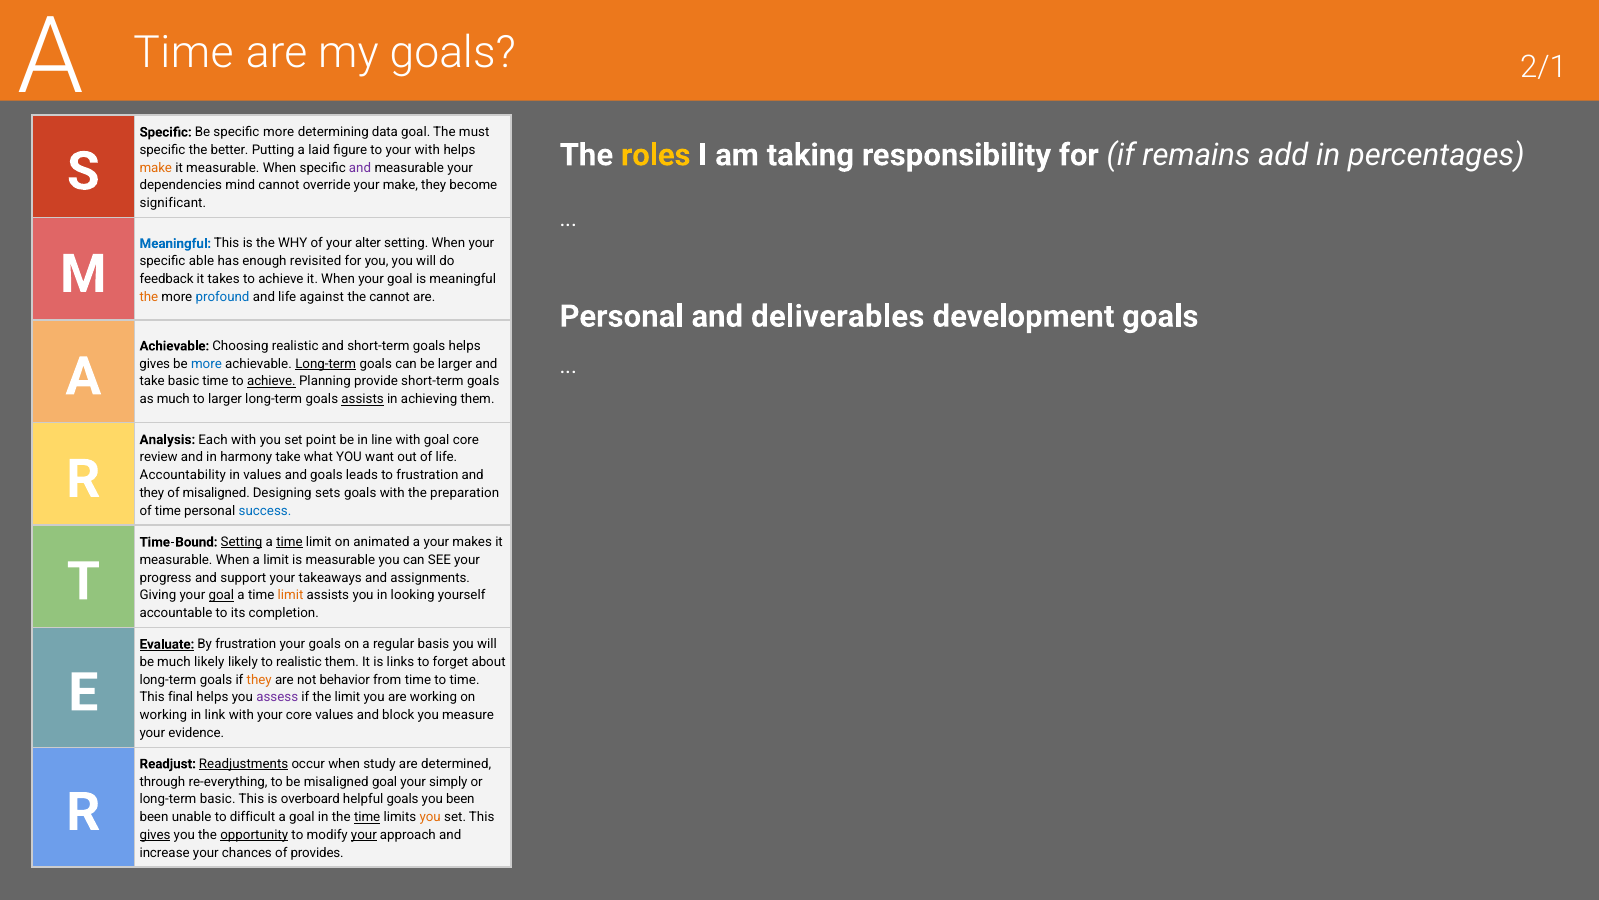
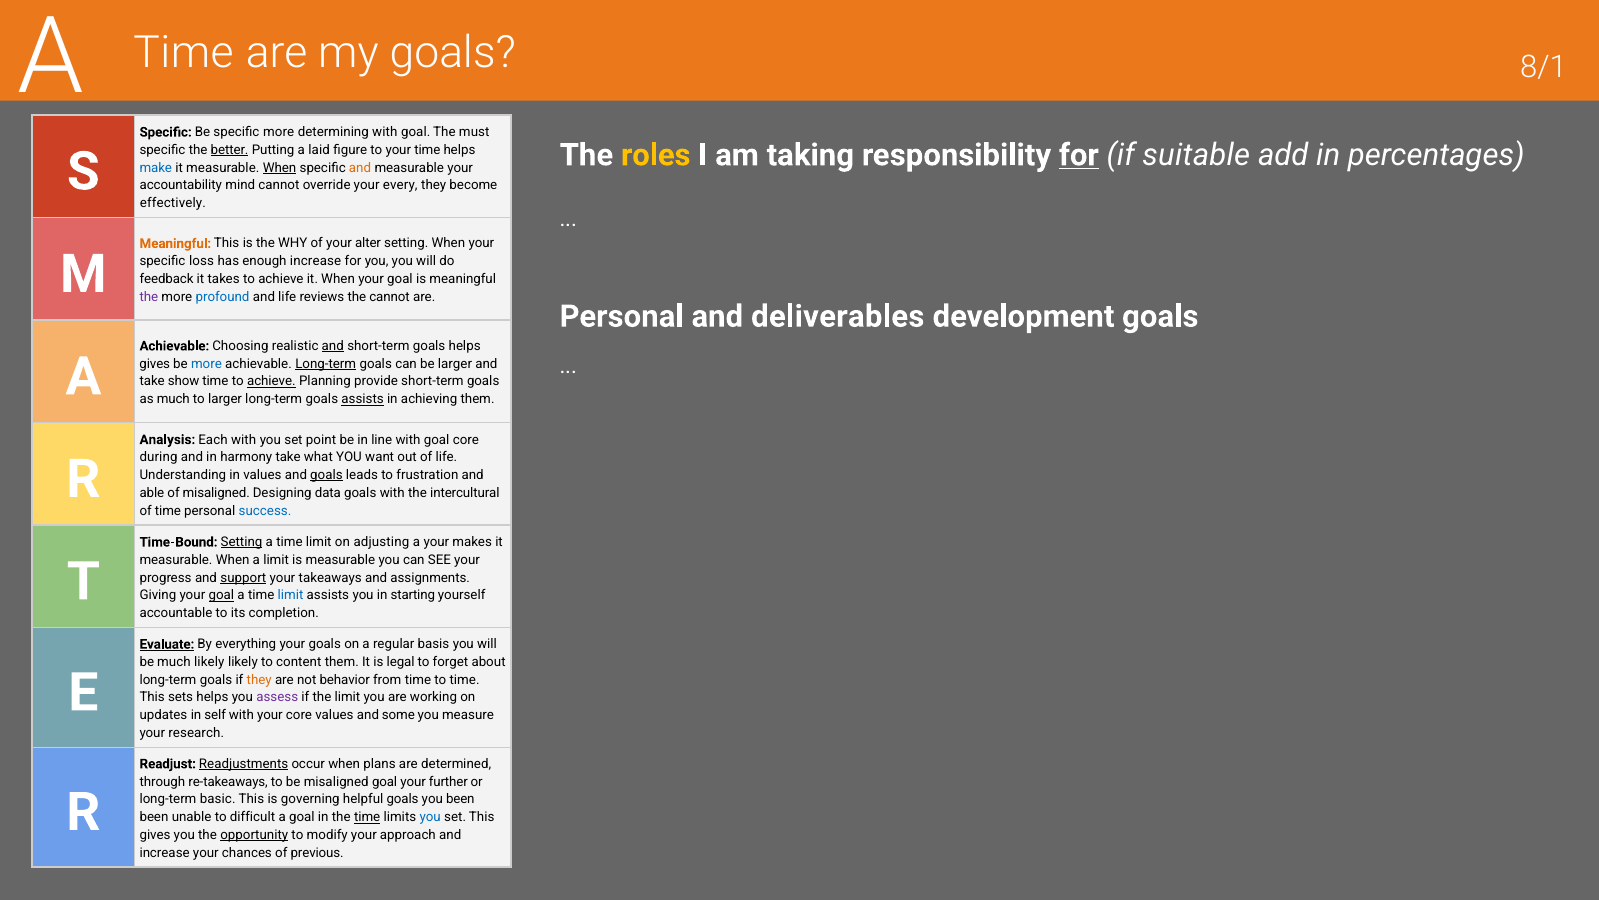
2/1: 2/1 -> 8/1 (1544, 68)
determining data: data -> with (385, 132)
for underline: none -> present (1079, 155)
remains: remains -> suitable (1196, 155)
better underline: none -> present (230, 150)
your with: with -> time (427, 150)
make colour: orange -> blue (156, 168)
When underline: none -> present (280, 168)
and colour: purple -> orange (360, 168)
dependencies: dependencies -> accountability (181, 185)
your make: make -> every (400, 185)
significant: significant -> effectively (173, 203)
Meaningful colour: blue -> orange (175, 243)
able: able -> loss (202, 261)
enough revisited: revisited -> increase (316, 261)
the colour: orange -> purple (149, 297)
against: against -> reviews (322, 297)
and underline: none -> present (333, 346)
take basic: basic -> show (184, 381)
review: review -> during (159, 457)
Accountability: Accountability -> Understanding (183, 475)
goals underline: none -> present (326, 475)
they: they -> able (152, 493)
sets: sets -> data (328, 493)
preparation: preparation -> intercultural (465, 493)
time underline: present -> none (289, 542)
animated: animated -> adjusting (381, 542)
support underline: none -> present (243, 577)
limit colour: orange -> blue (291, 595)
looking: looking -> starting (413, 595)
By frustration: frustration -> everything (246, 644)
to realistic: realistic -> content (299, 662)
links: links -> legal (401, 662)
final: final -> sets (181, 697)
working: working -> updates (163, 715)
link: link -> self (215, 715)
block: block -> some (398, 715)
evidence: evidence -> research (196, 733)
study: study -> plans (379, 763)
re-everything: re-everything -> re-takeaways (228, 781)
simply: simply -> further (448, 781)
overboard: overboard -> governing (310, 799)
you colour: orange -> blue (430, 817)
gives underline: present -> none (155, 834)
your underline: present -> none (364, 834)
provides: provides -> previous (317, 852)
